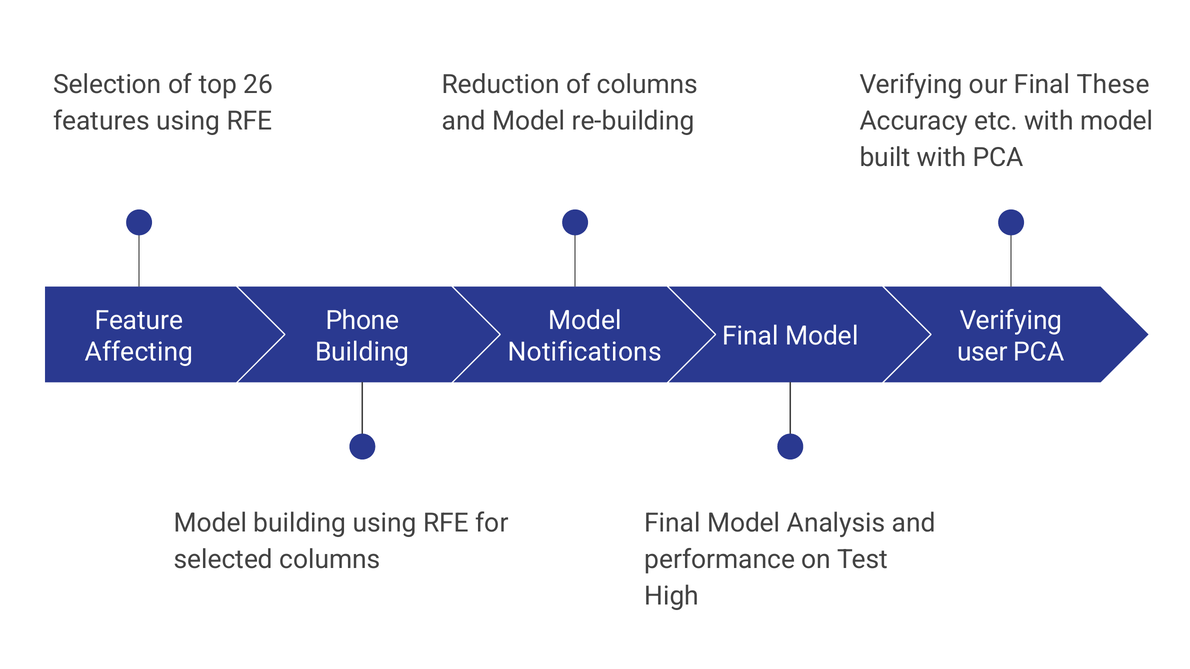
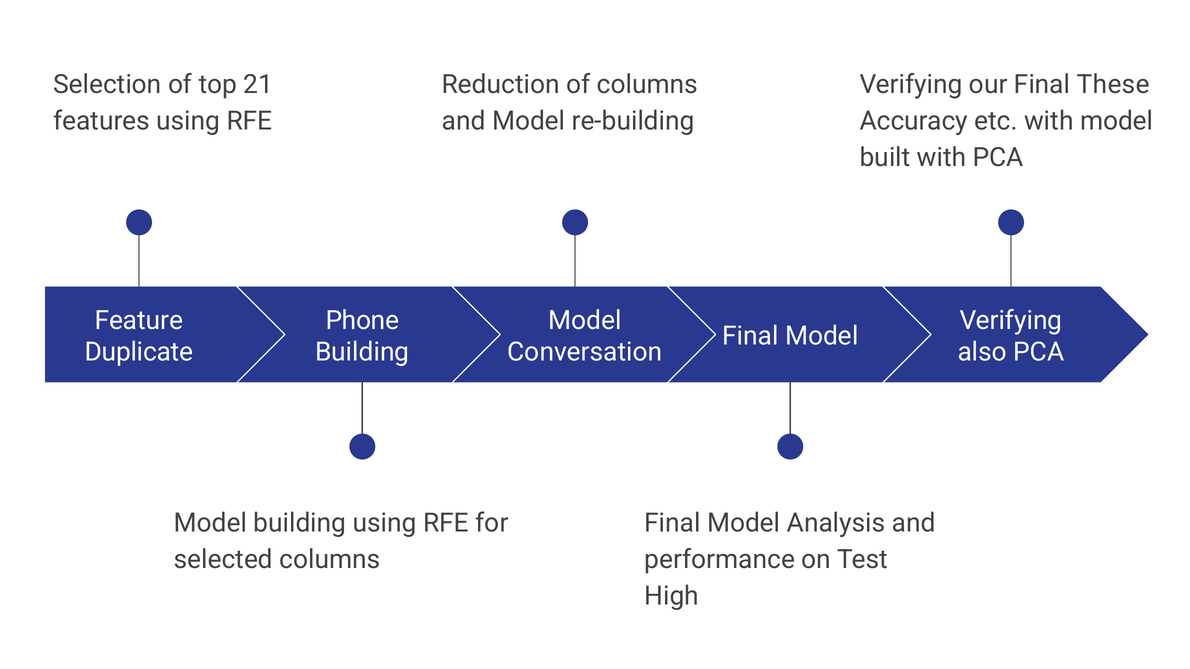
26: 26 -> 21 (258, 85)
Affecting: Affecting -> Duplicate (139, 352)
Notifications: Notifications -> Conversation (585, 352)
user: user -> also (982, 352)
